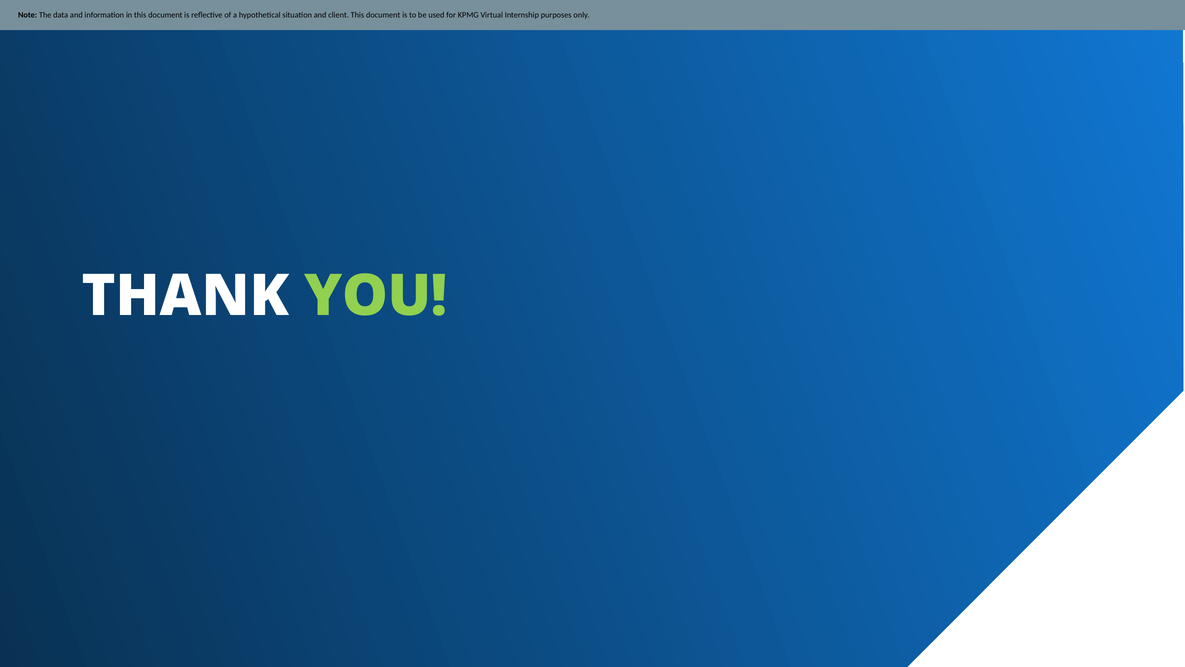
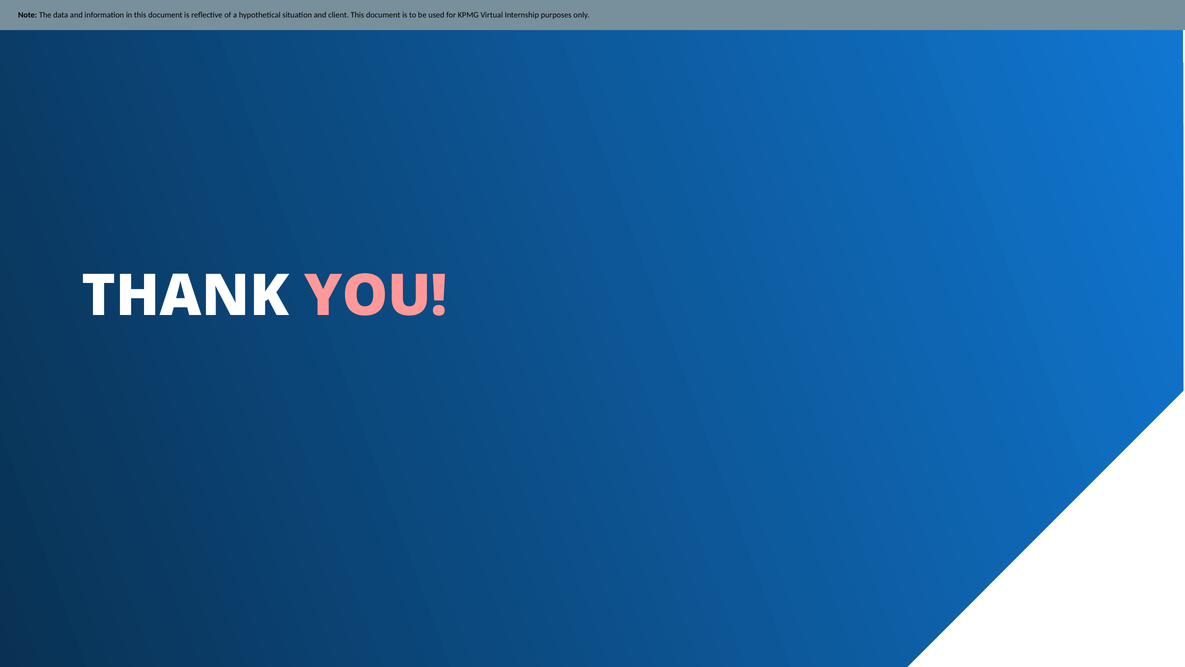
YOU colour: light green -> pink (376, 296)
